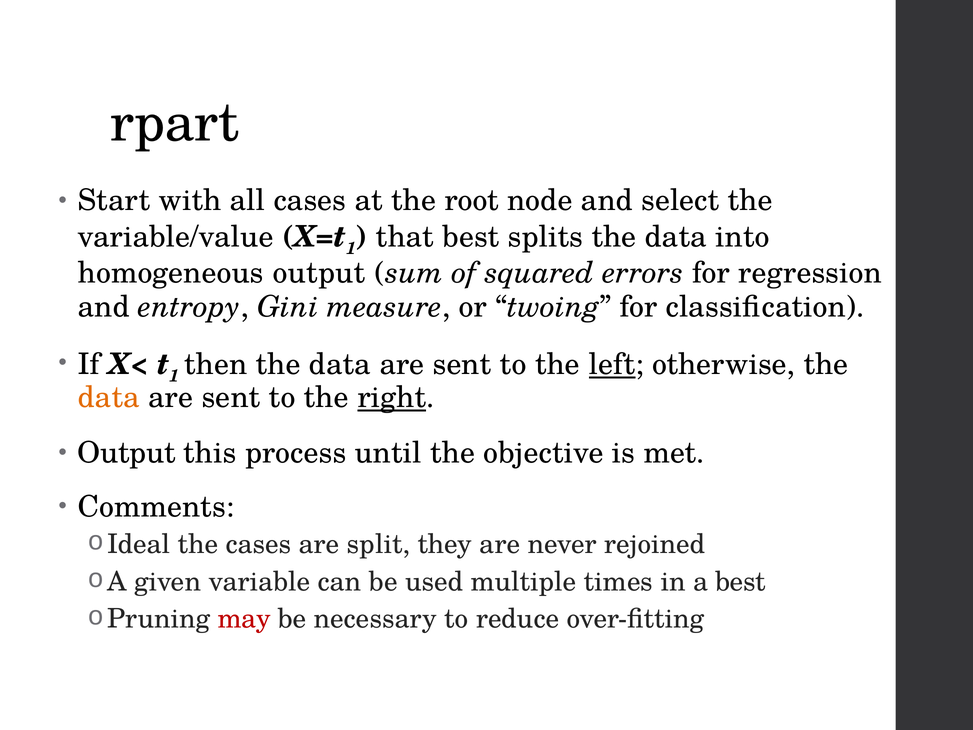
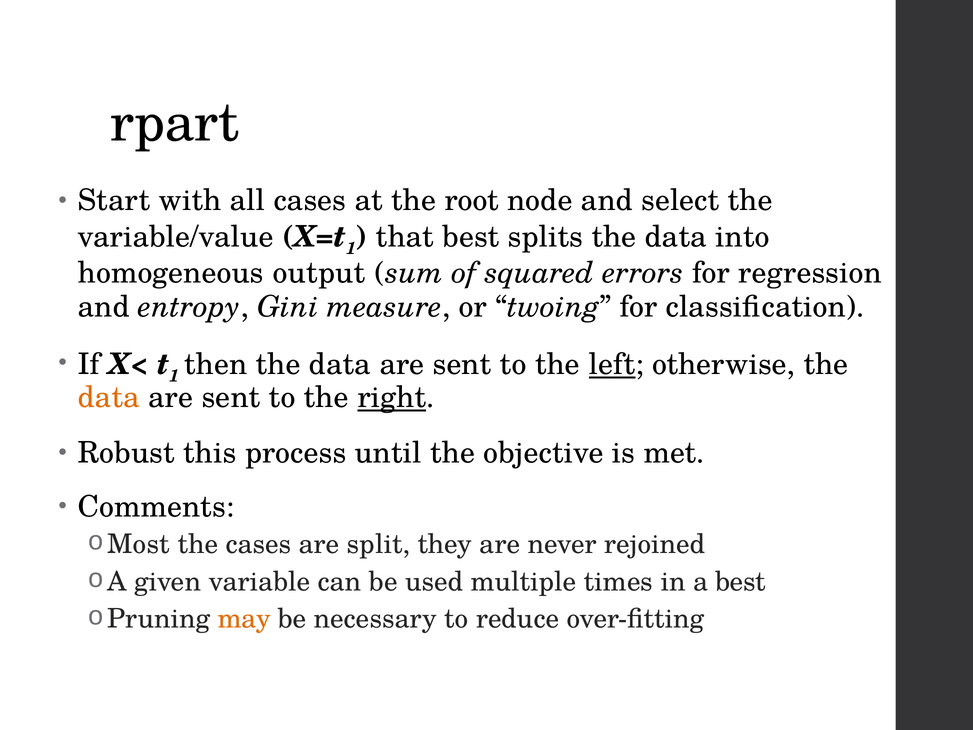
Output: Output -> Robust (126, 453)
Ideal: Ideal -> Most (138, 544)
may colour: red -> orange (244, 619)
